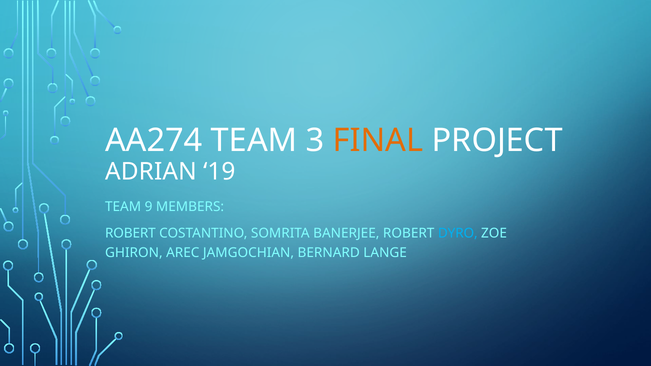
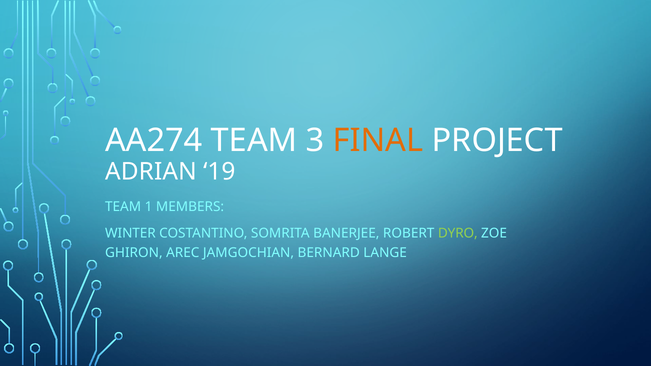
9: 9 -> 1 (149, 207)
ROBERT: ROBERT -> WINTER (130, 233)
DYRO colour: light blue -> light green (458, 233)
